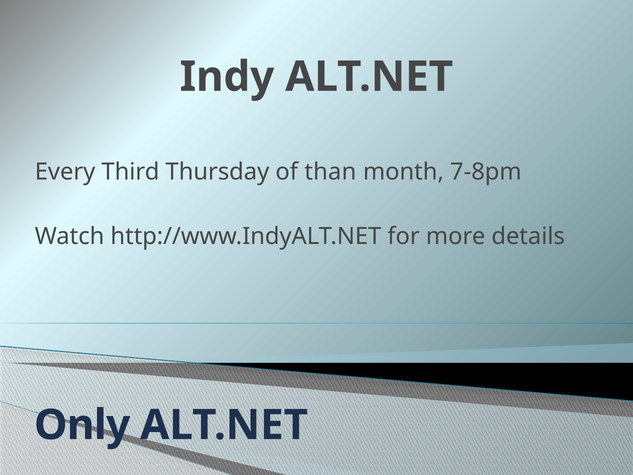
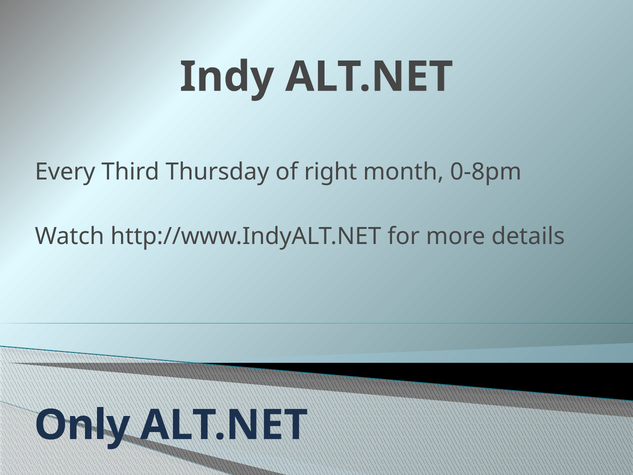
than: than -> right (331, 172)
7-8pm: 7-8pm -> 0-8pm (486, 172)
